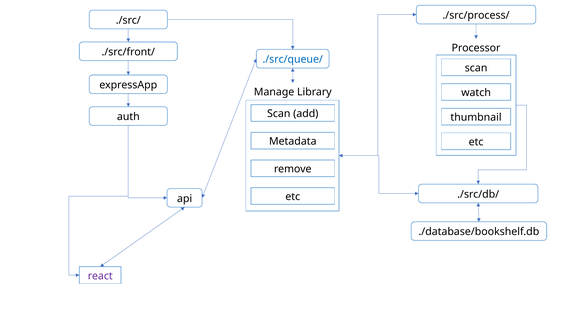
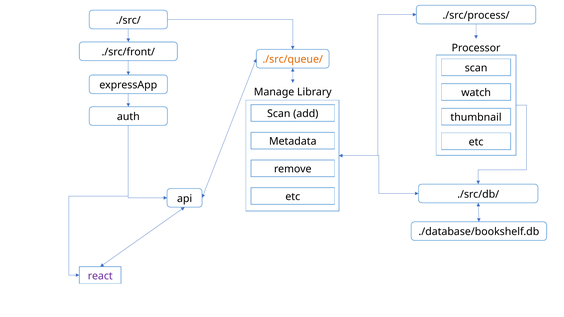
./src/queue/ colour: blue -> orange (293, 60)
